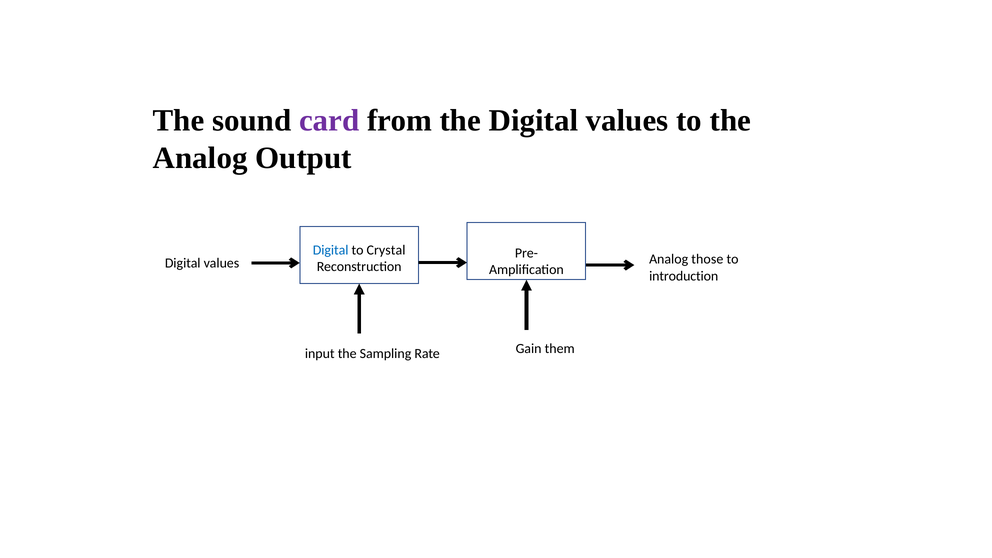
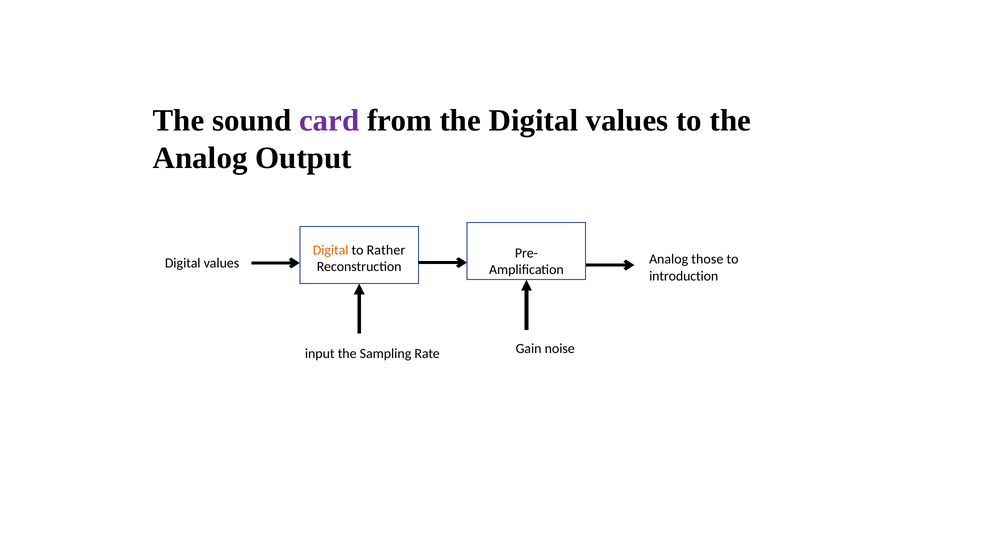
Digital colour: blue -> orange (331, 250)
Crystal: Crystal -> Rather (386, 250)
them: them -> noise (560, 349)
